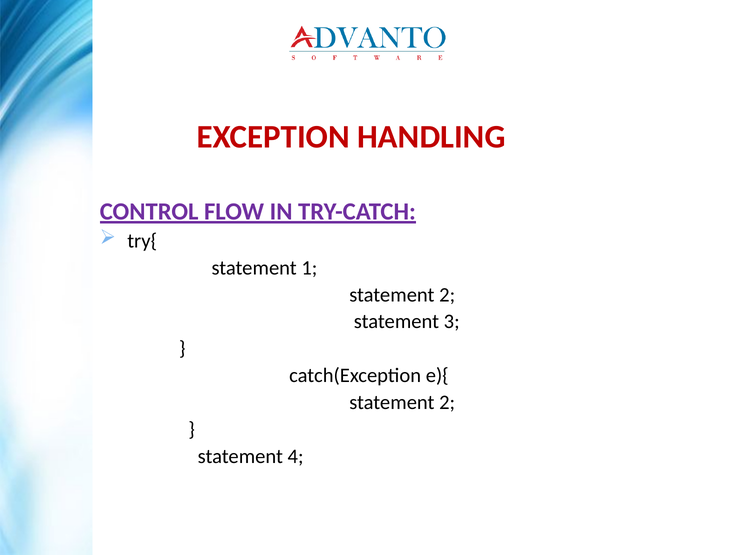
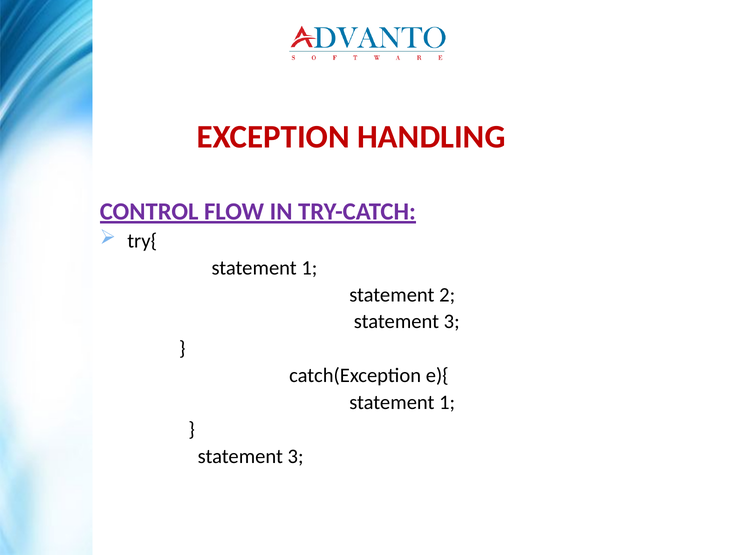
2: 2 -> 1 (447, 403)
4: 4 -> 3 (296, 456)
